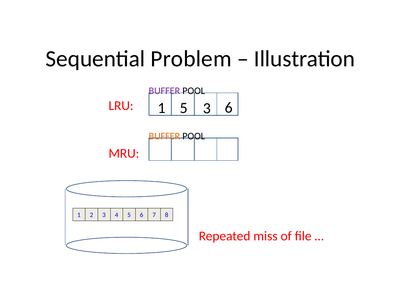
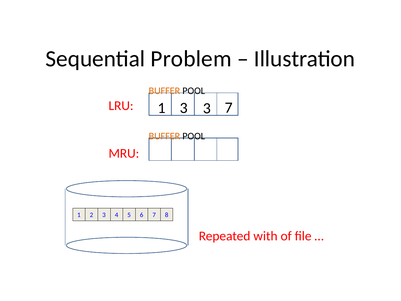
BUFFER colour: purple -> orange (164, 91)
1 5: 5 -> 3 (184, 108)
3 6: 6 -> 7 (229, 108)
miss: miss -> with (265, 236)
